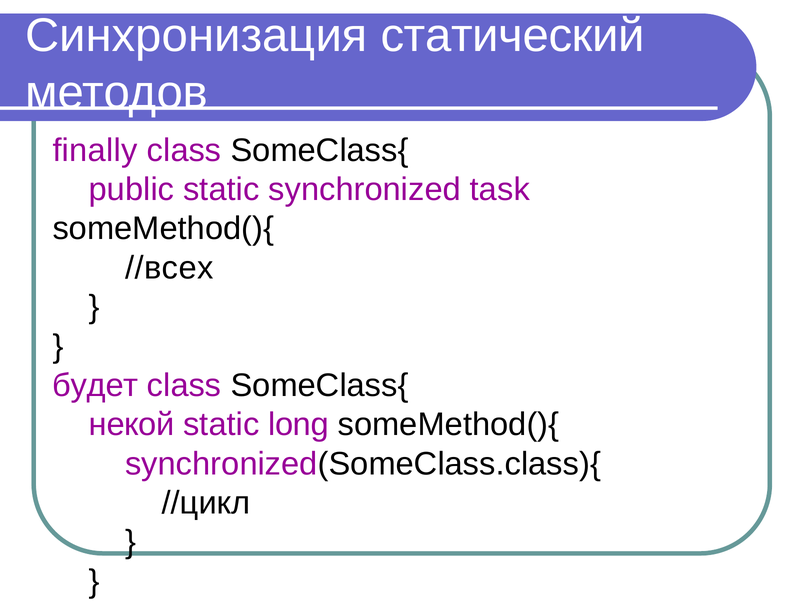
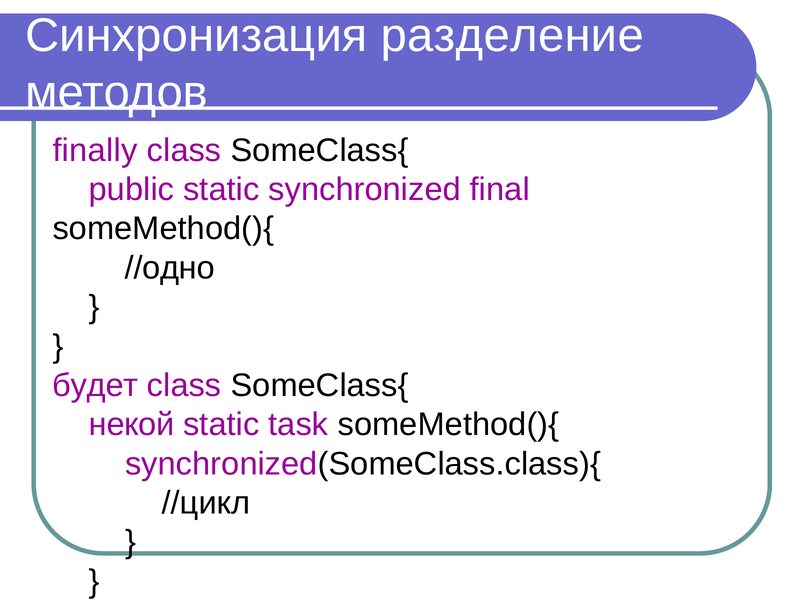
статический: статический -> разделение (512, 36)
task: task -> final (500, 190)
//всех: //всех -> //одно (170, 268)
long: long -> task (298, 425)
